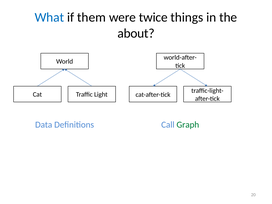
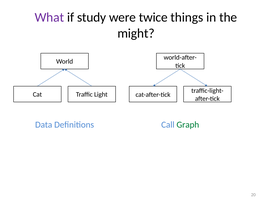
What colour: blue -> purple (49, 17)
them: them -> study (92, 17)
about: about -> might (136, 33)
